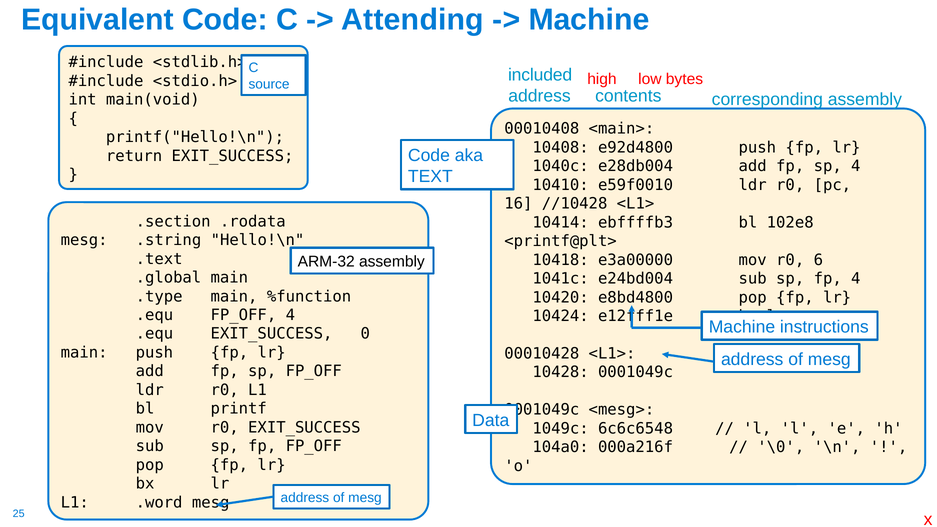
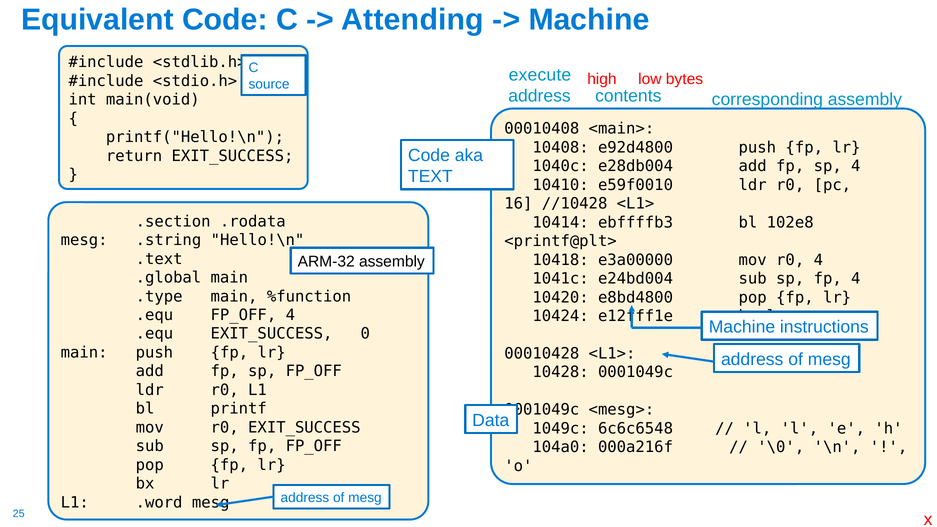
included: included -> execute (540, 75)
r0 6: 6 -> 4 (818, 260)
